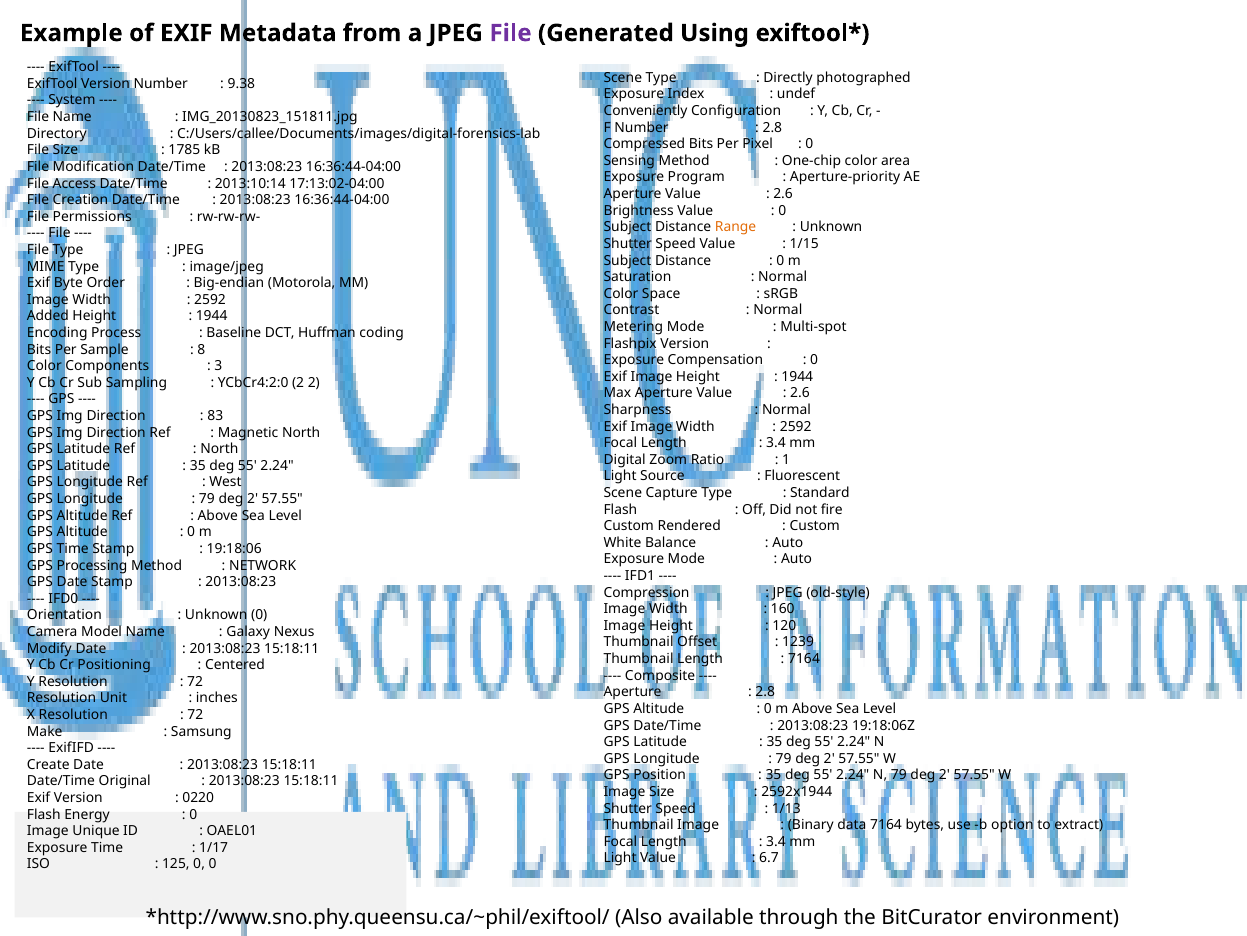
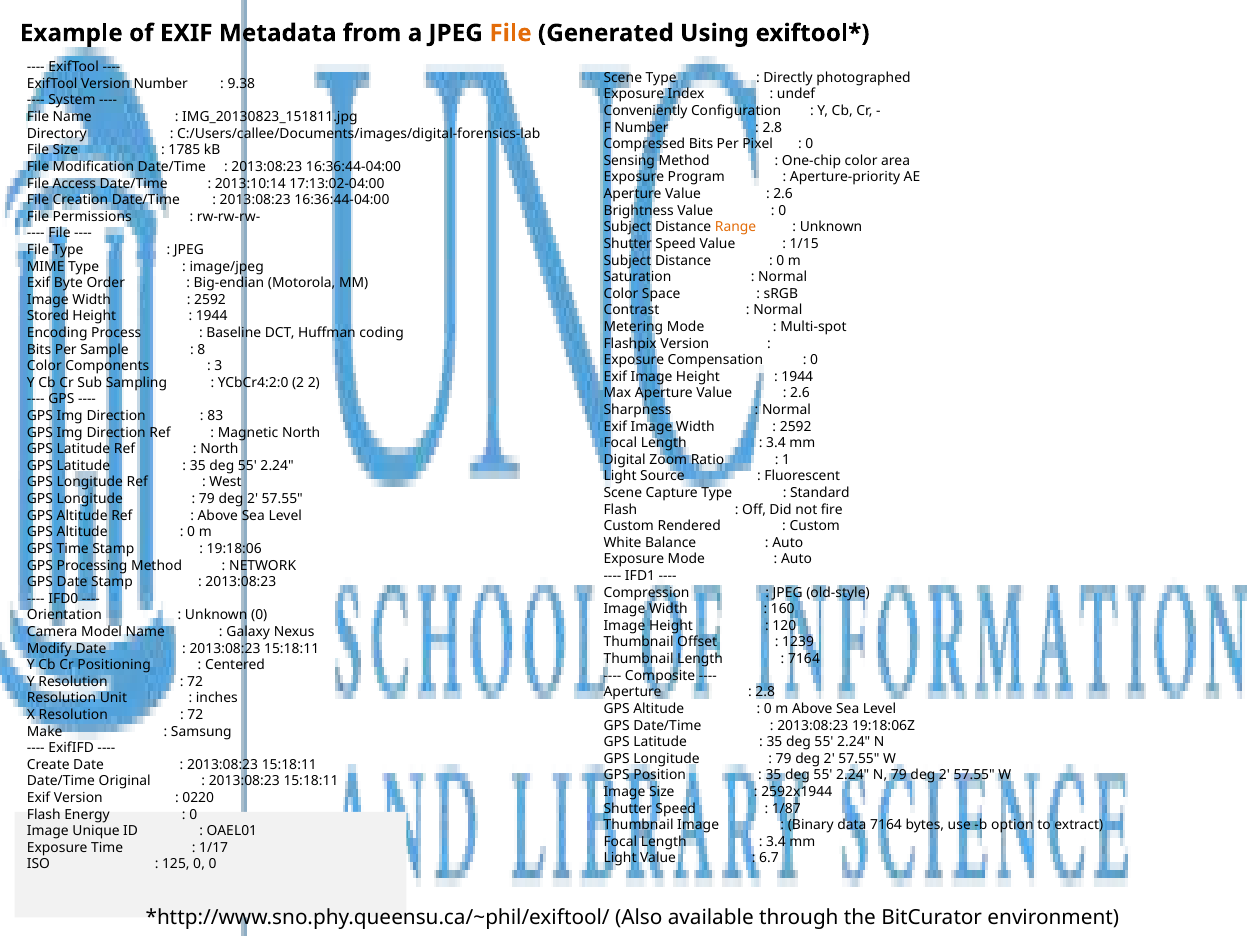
File colour: purple -> orange (511, 33)
Added: Added -> Stored (48, 316)
1/13: 1/13 -> 1/87 (786, 808)
